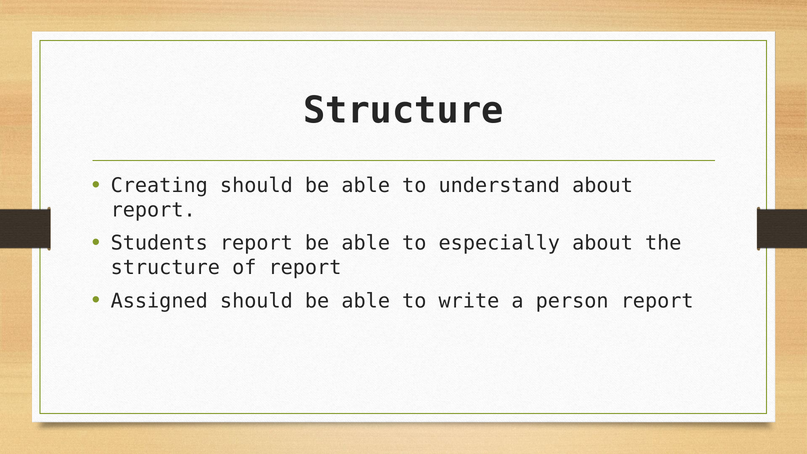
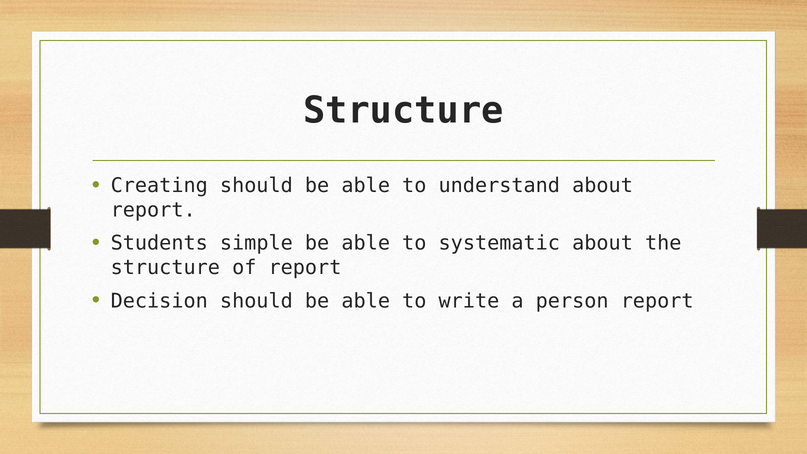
Students report: report -> simple (256, 243)
especially: especially -> systematic (499, 243)
Assigned: Assigned -> Decision (159, 301)
